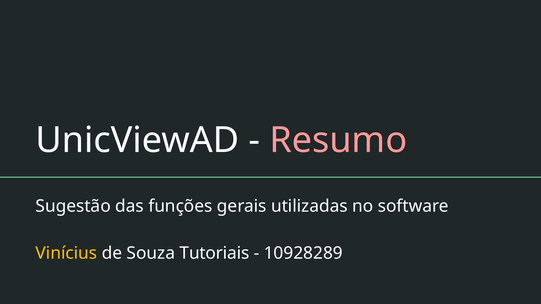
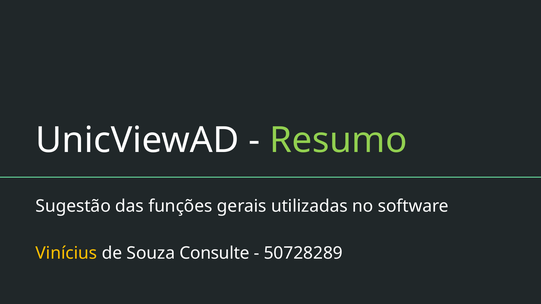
Resumo colour: pink -> light green (338, 141)
Tutoriais: Tutoriais -> Consulte (214, 254)
10928289: 10928289 -> 50728289 (303, 254)
